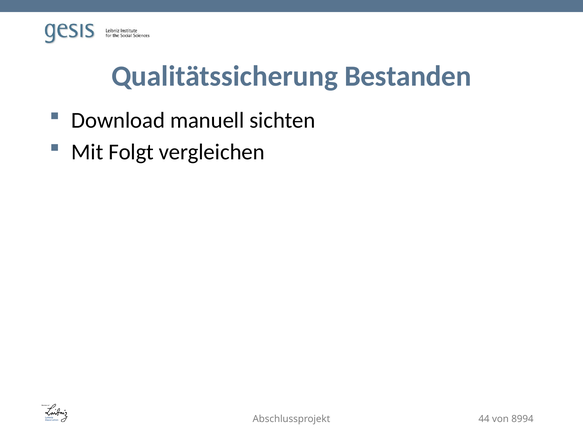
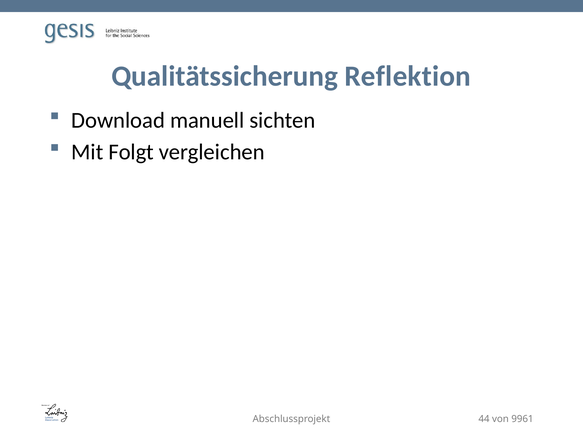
Bestanden: Bestanden -> Reflektion (408, 76)
8994: 8994 -> 9961 (522, 418)
